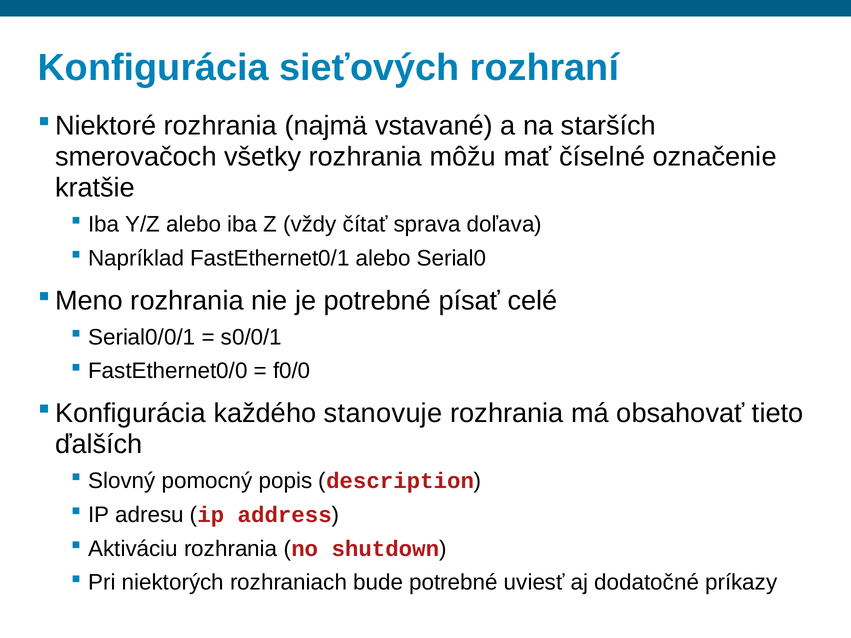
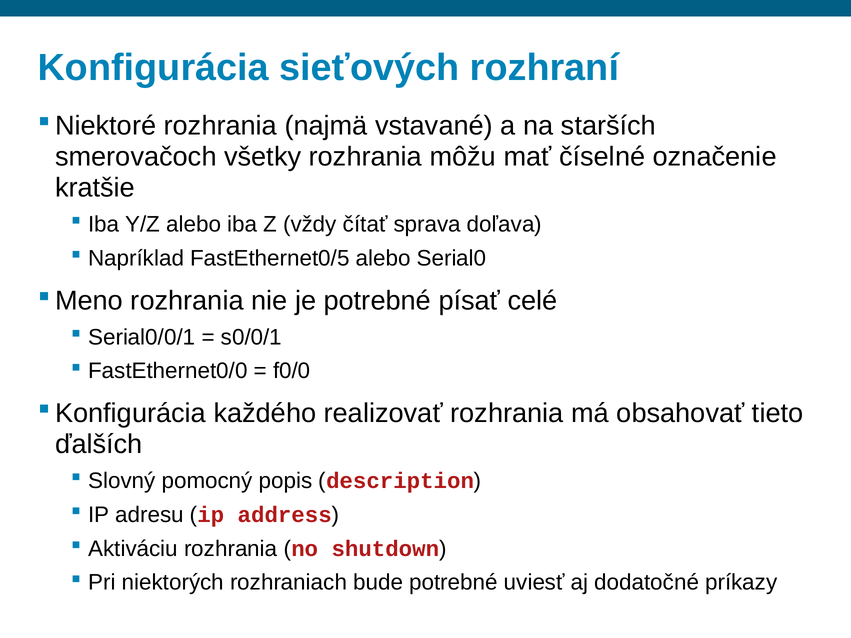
FastEthernet0/1: FastEthernet0/1 -> FastEthernet0/5 (270, 258)
stanovuje: stanovuje -> realizovať (383, 414)
